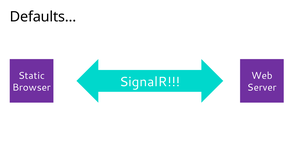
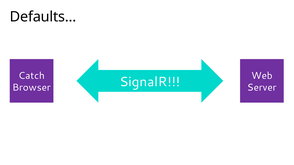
Static: Static -> Catch (32, 76)
